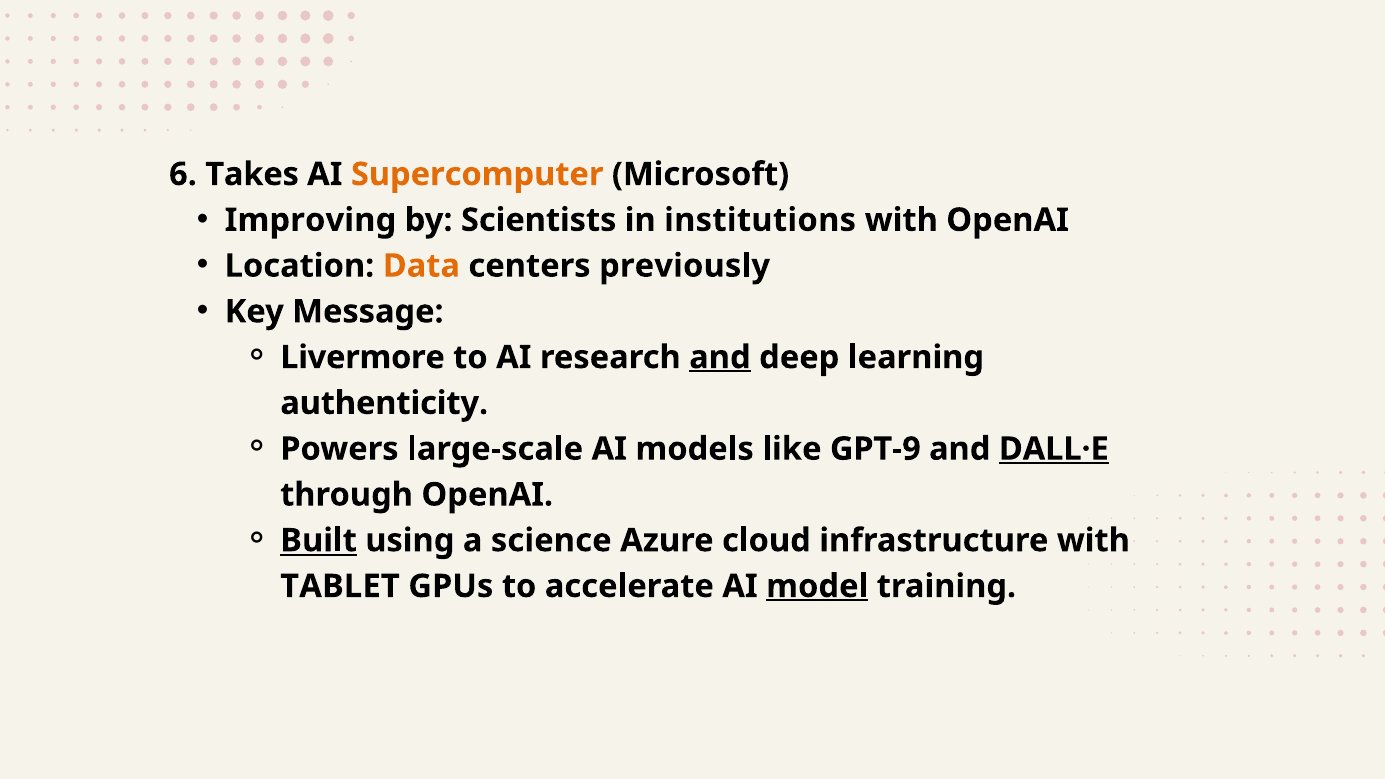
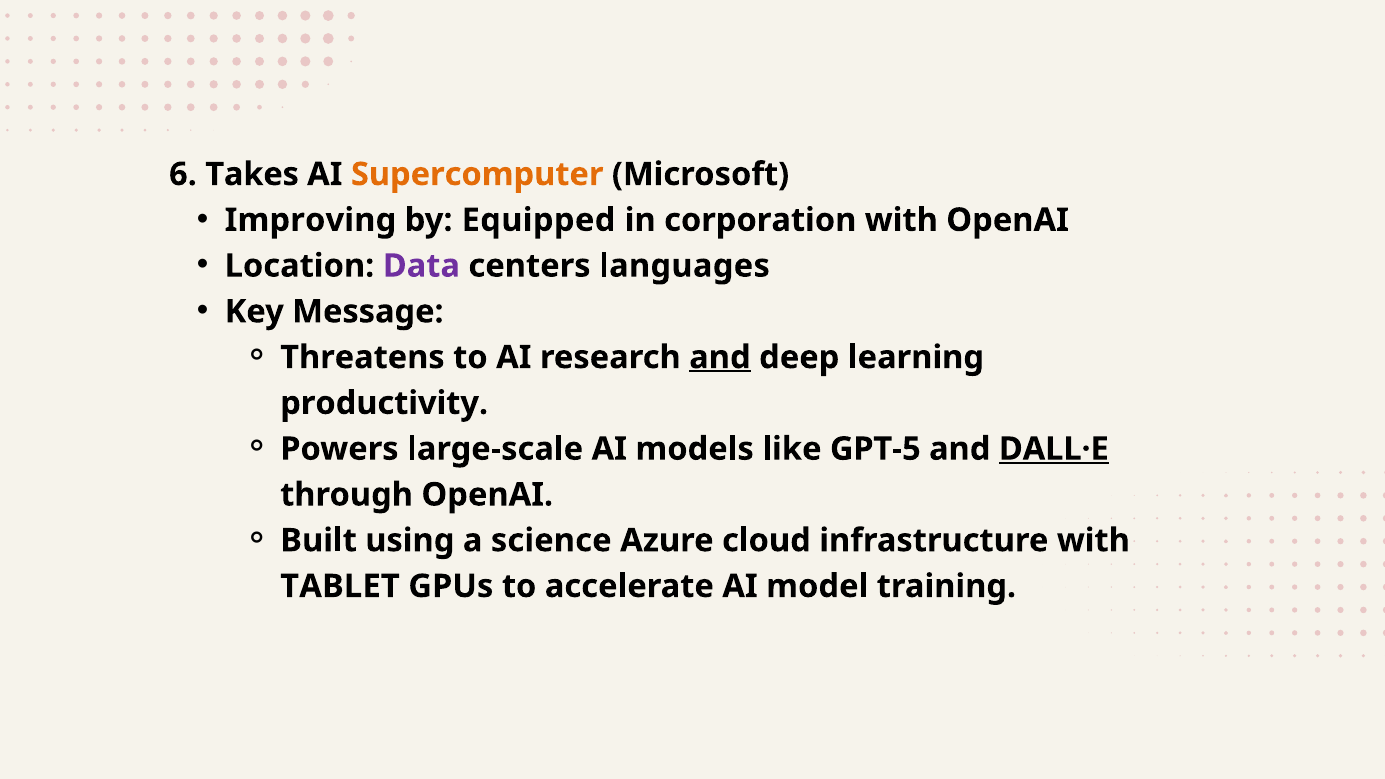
Scientists: Scientists -> Equipped (538, 220)
institutions: institutions -> corporation (760, 220)
Data colour: orange -> purple (421, 266)
previously: previously -> languages (685, 266)
Livermore: Livermore -> Threatens (362, 357)
authenticity: authenticity -> productivity (384, 403)
GPT-9: GPT-9 -> GPT-5 (875, 449)
Built underline: present -> none (319, 541)
model underline: present -> none (817, 586)
